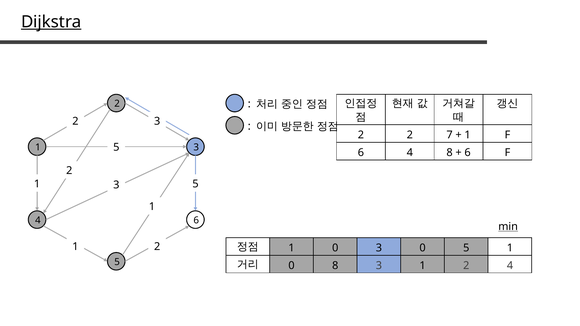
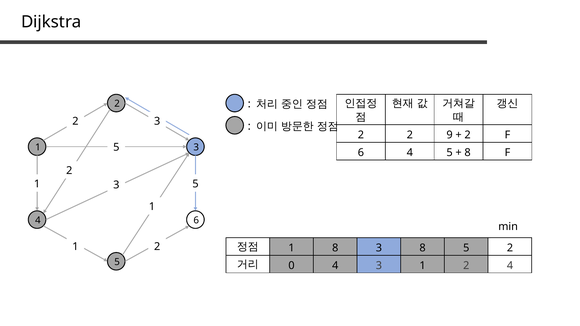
Dijkstra underline: present -> none (51, 22)
7: 7 -> 9 (450, 135)
1: 1 -> 2 (468, 135)
4 8: 8 -> 5 (450, 153)
6: 6 -> 8 (468, 153)
min underline: present -> none (508, 227)
1 0: 0 -> 8 (335, 248)
3 0: 0 -> 8 (423, 248)
1: 1 -> 2 (510, 248)
0 8: 8 -> 4 (335, 266)
